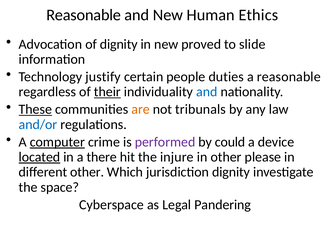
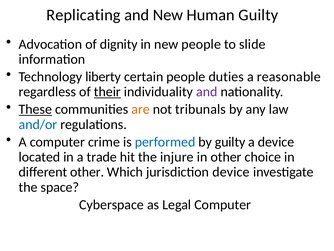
Reasonable: Reasonable -> Replicating (83, 15)
Human Ethics: Ethics -> Guilty (258, 15)
new proved: proved -> people (201, 44)
justify: justify -> liberty (103, 77)
and colour: blue -> purple (207, 92)
computer underline: present -> none (57, 142)
performed colour: purple -> blue (165, 142)
by could: could -> guilty (230, 142)
located underline: present -> none (39, 157)
there: there -> trade (102, 157)
please: please -> choice (263, 157)
jurisdiction dignity: dignity -> device (231, 172)
Legal Pandering: Pandering -> Computer (223, 204)
